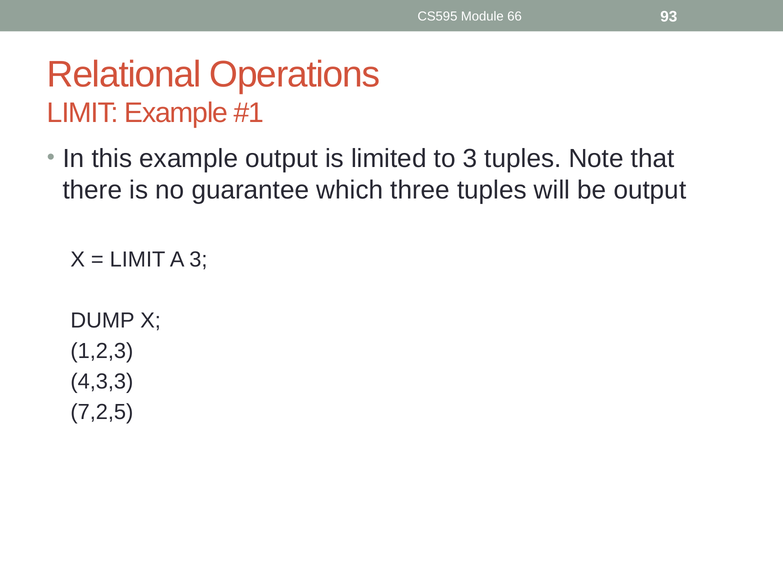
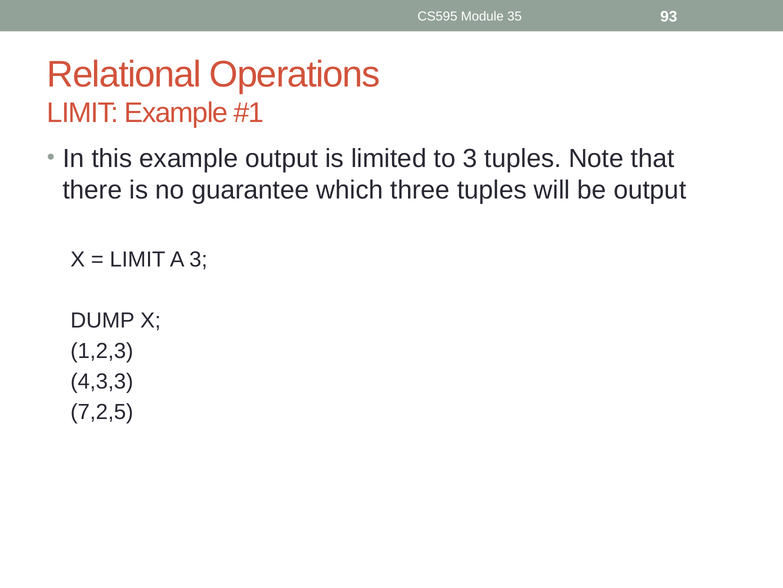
66: 66 -> 35 (515, 17)
